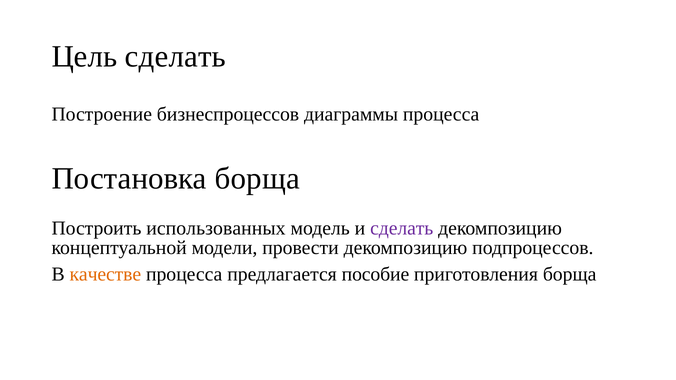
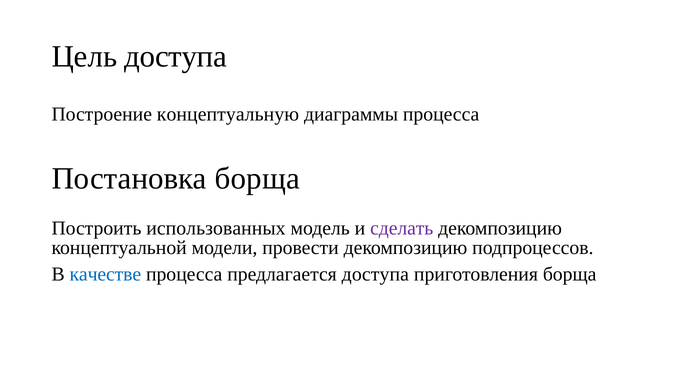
Цель сделать: сделать -> доступа (176, 57)
бизнеспроцессов: бизнеспроцессов -> концептуальную (228, 114)
качестве colour: orange -> blue (105, 275)
предлагается пособие: пособие -> доступа (375, 275)
